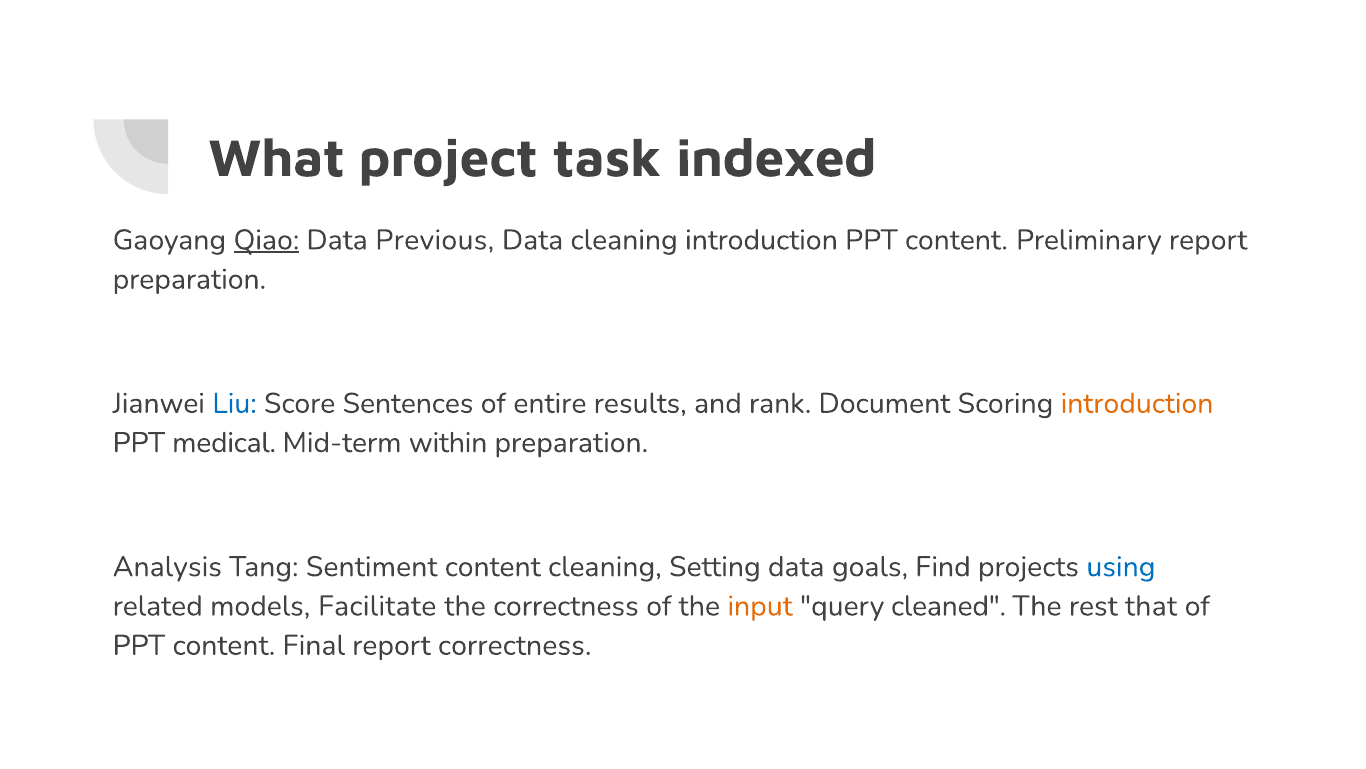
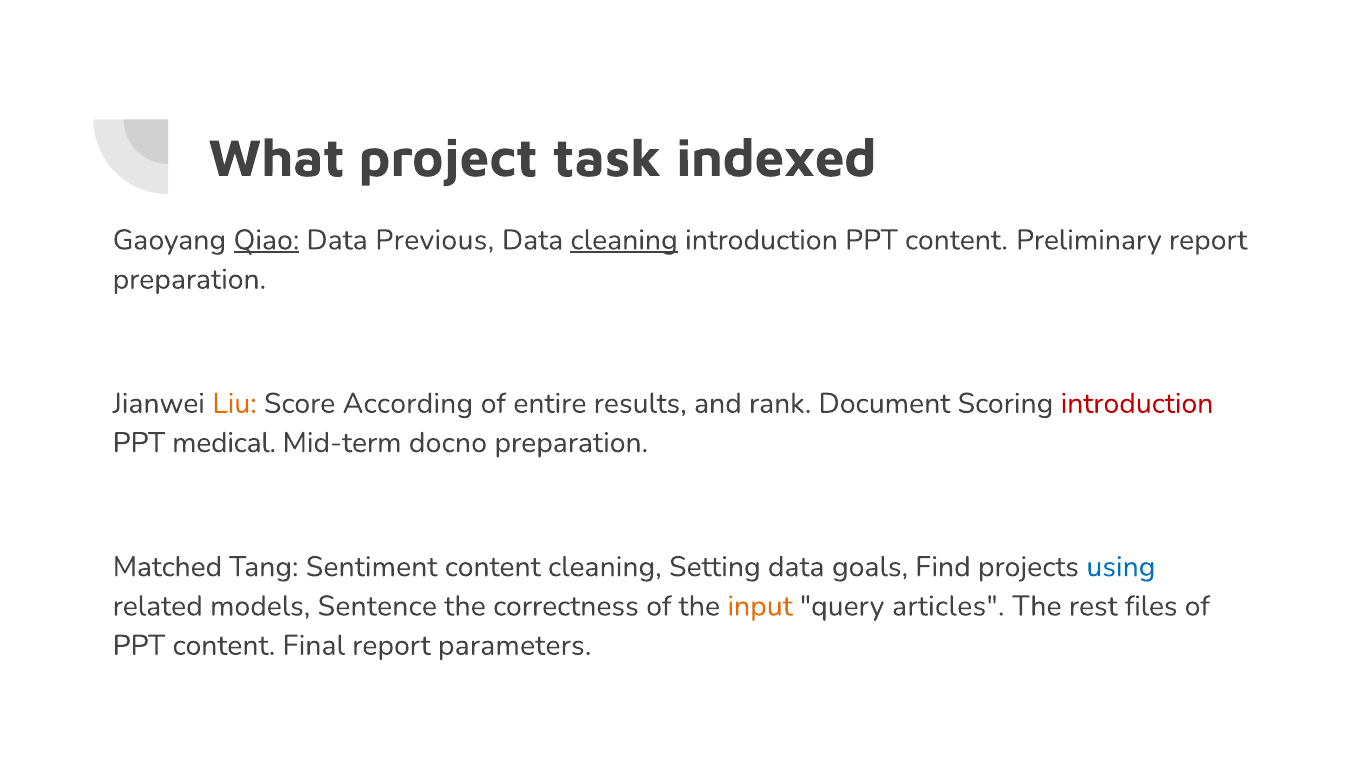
cleaning underline: none -> present (624, 240)
Liu colour: blue -> orange (235, 403)
Sentences: Sentences -> According (408, 403)
introduction colour: orange -> red (1137, 403)
within: within -> docno (448, 442)
Analysis: Analysis -> Matched (167, 566)
Facilitate: Facilitate -> Sentence (377, 606)
cleaned: cleaned -> articles (948, 606)
that: that -> files (1151, 606)
report correctness: correctness -> parameters (515, 645)
